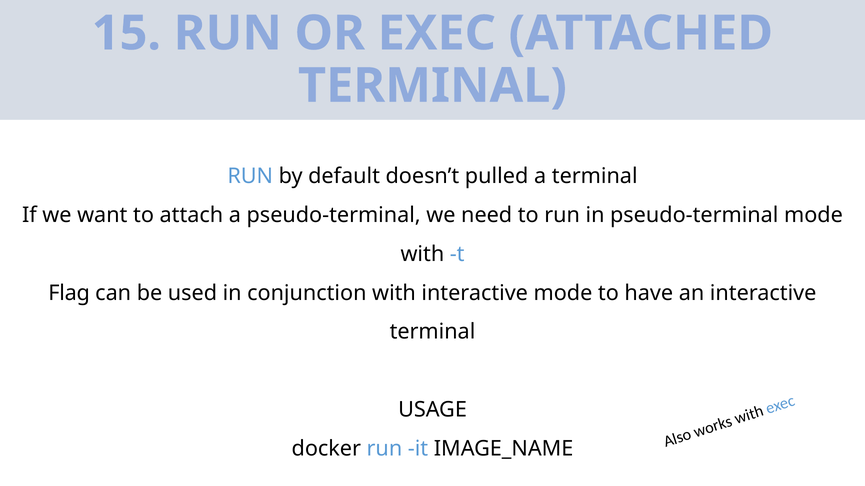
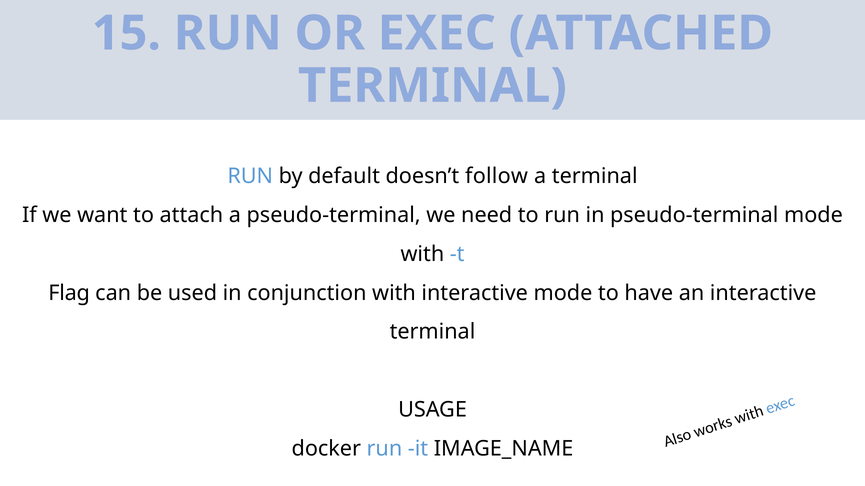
pulled: pulled -> follow (497, 177)
